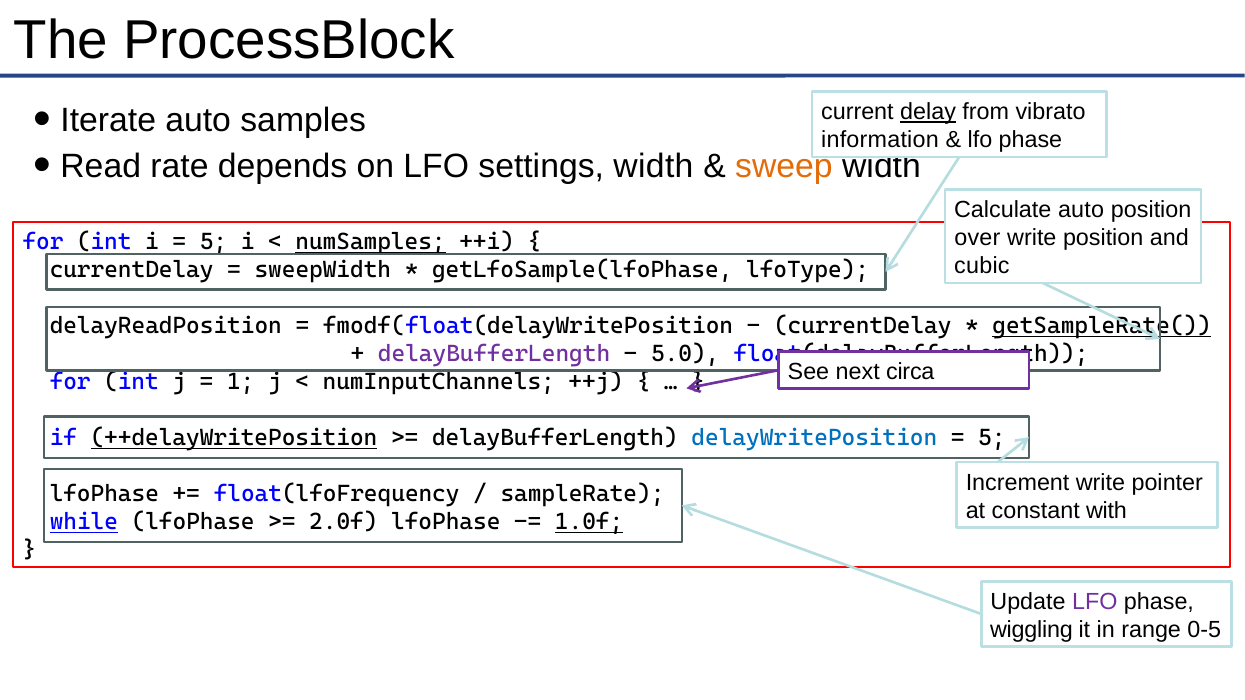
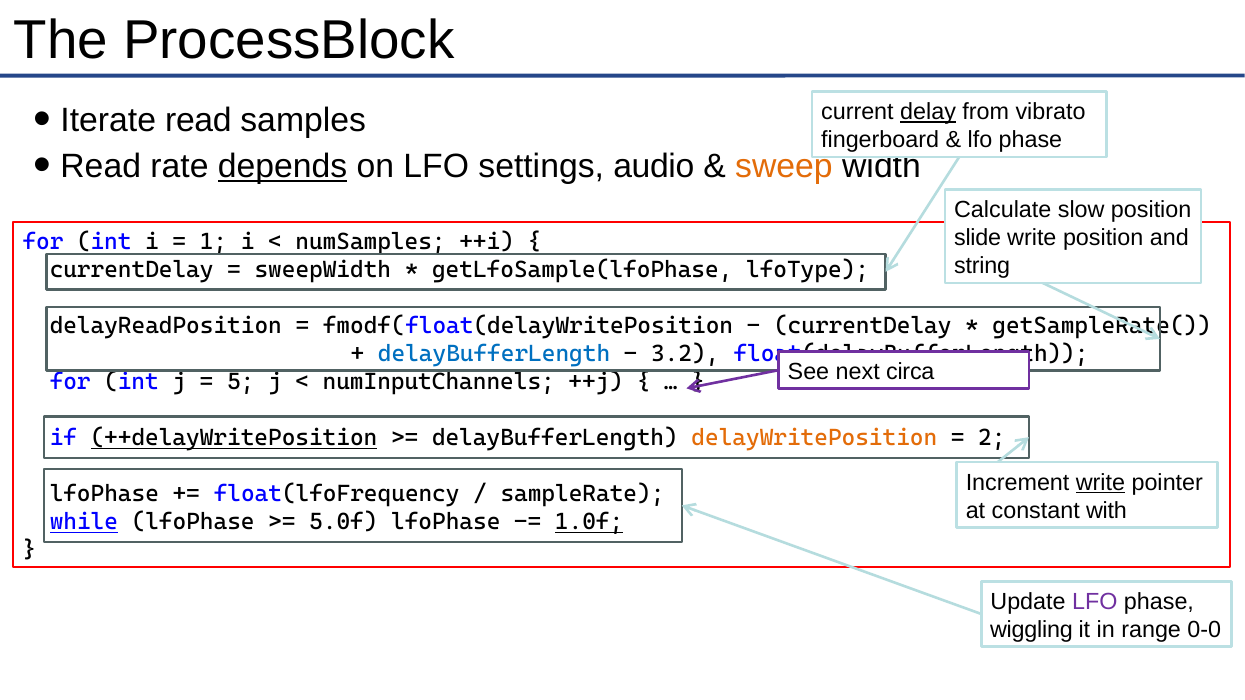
Iterate auto: auto -> read (198, 120)
information: information -> fingerboard (880, 140)
depends underline: none -> present (283, 166)
settings width: width -> audio (654, 166)
Calculate auto: auto -> slow (1081, 210)
over: over -> slide (978, 238)
5: 5 -> 1 (213, 242)
numSamples underline: present -> none (370, 242)
cubic: cubic -> string (982, 266)
getSampleRate( underline: present -> none (1102, 326)
delayBufferLength colour: purple -> blue (494, 354)
5.0: 5.0 -> 3.2 (685, 354)
1: 1 -> 5 (241, 382)
delayWritePosition colour: blue -> orange (814, 438)
5: 5 -> 2 (992, 438)
write underline: none -> present (1100, 483)
2.0f: 2.0f -> 5.0f (343, 522)
0-5: 0-5 -> 0-0 (1204, 630)
